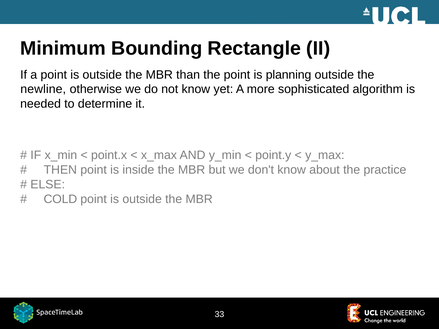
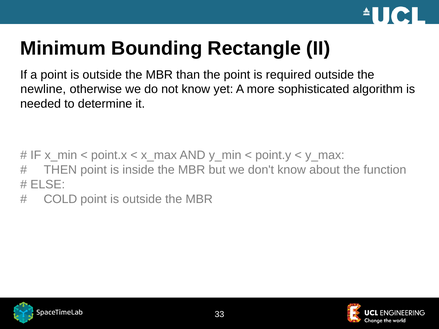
planning: planning -> required (288, 75)
practice: practice -> function (385, 170)
